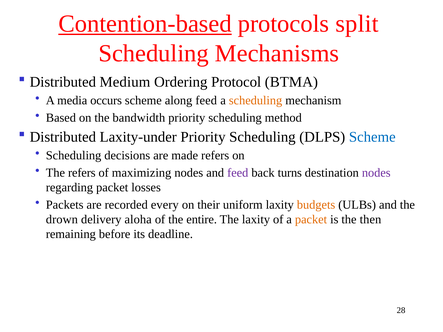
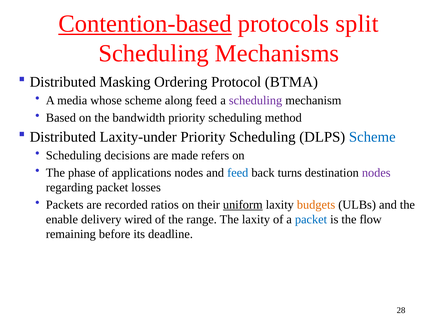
Medium: Medium -> Masking (125, 82)
occurs: occurs -> whose (106, 100)
scheduling colour: orange -> purple (256, 100)
The refers: refers -> phase (82, 173)
maximizing: maximizing -> applications (142, 173)
feed colour: purple -> blue (238, 173)
every: every -> ratios (165, 205)
uniform underline: none -> present (243, 205)
drown: drown -> enable (62, 220)
aloha: aloha -> wired (138, 220)
entire: entire -> range (202, 220)
packet colour: orange -> blue (311, 220)
then: then -> flow (371, 220)
